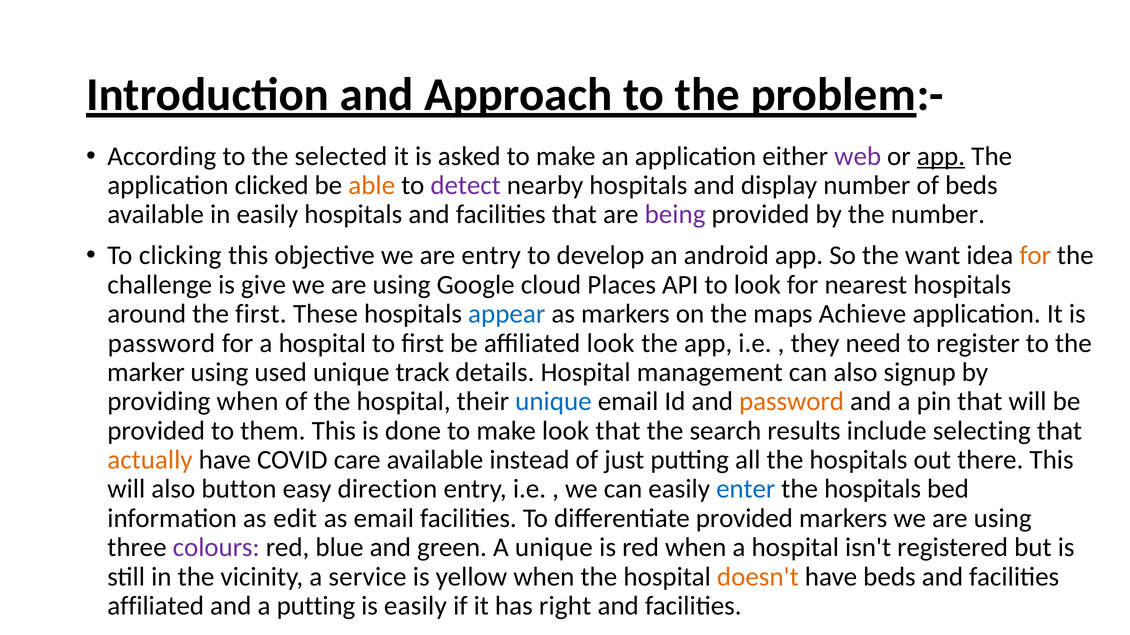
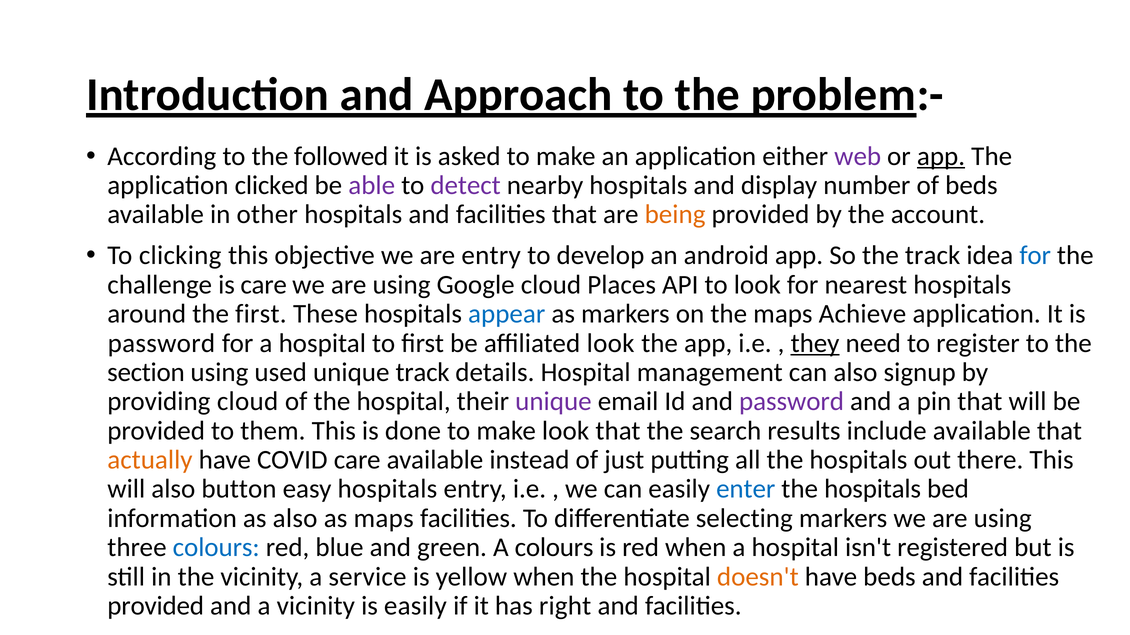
selected: selected -> followed (341, 156)
able colour: orange -> purple (372, 185)
in easily: easily -> other (267, 215)
being colour: purple -> orange (675, 215)
the number: number -> account (938, 215)
the want: want -> track (933, 256)
for colour: orange -> blue (1035, 256)
is give: give -> care (264, 285)
they underline: none -> present (815, 343)
marker: marker -> section (146, 373)
providing when: when -> cloud (248, 402)
unique colour: blue -> purple (553, 402)
password colour: orange -> purple (792, 402)
include selecting: selecting -> available (982, 431)
easy direction: direction -> hospitals (387, 490)
as edit: edit -> also (295, 519)
as email: email -> maps (384, 519)
differentiate provided: provided -> selecting (744, 519)
colours colour: purple -> blue (216, 548)
A unique: unique -> colours (554, 548)
affiliated: affiliated -> provided (156, 606)
a putting: putting -> vicinity (316, 606)
